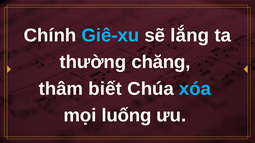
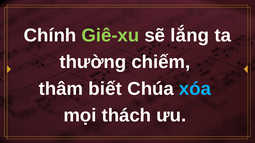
Giê-xu colour: light blue -> light green (110, 35)
chăng: chăng -> chiếm (161, 62)
luống: luống -> thách (126, 116)
